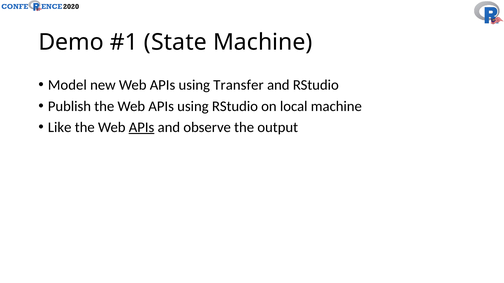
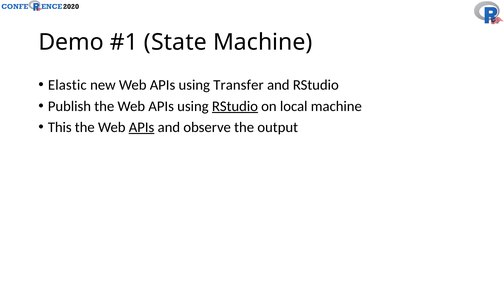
Model: Model -> Elastic (67, 85)
RStudio underline: none -> present (235, 106)
Like: Like -> This (60, 127)
